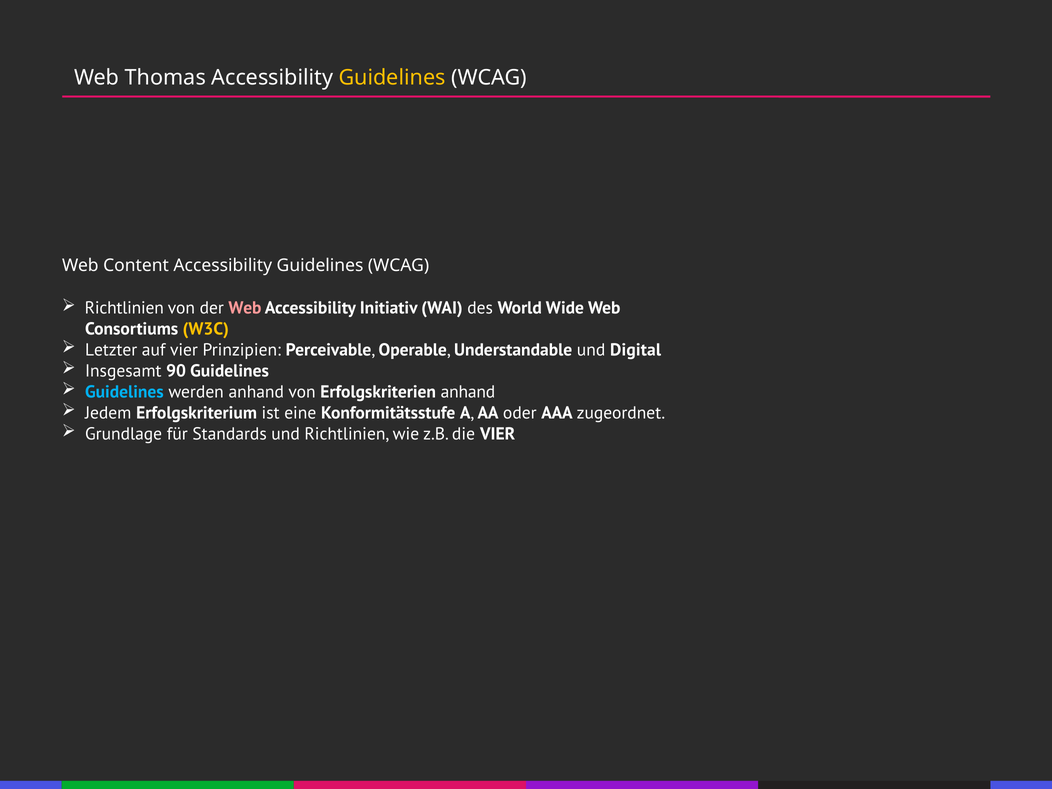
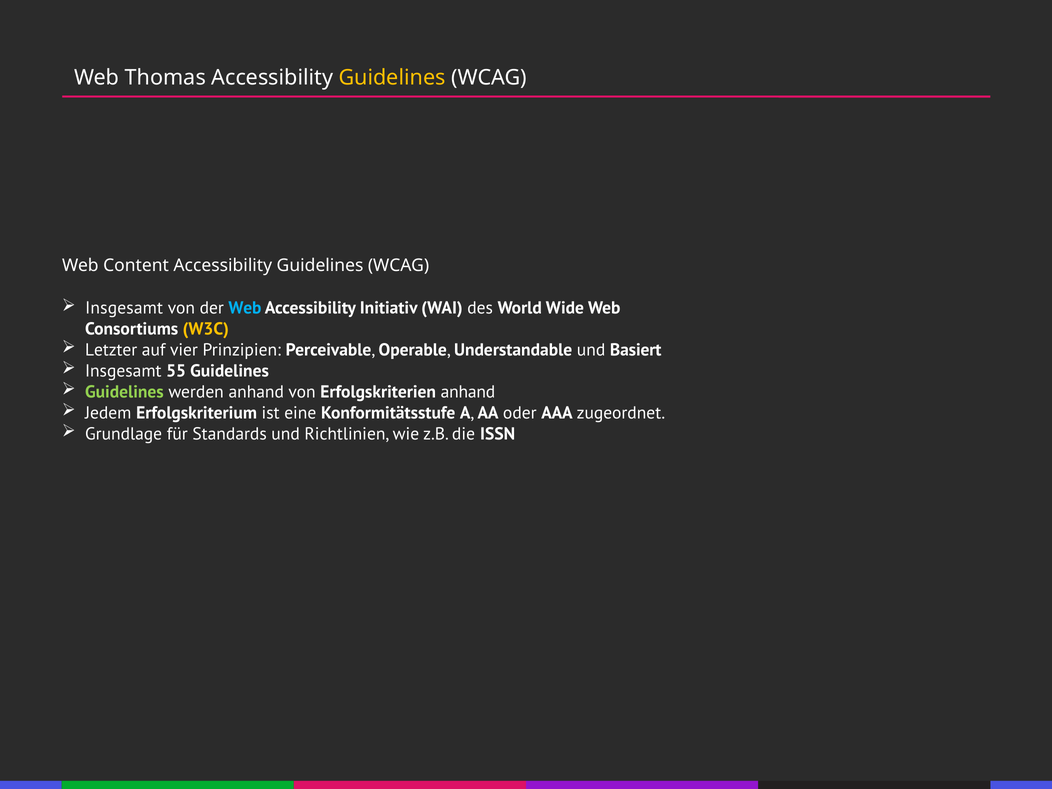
Richtlinien: Richtlinien -> Insgesamt (124, 308)
Web colour: pink -> light blue (245, 308)
Digital: Digital -> Basiert (636, 350)
90: 90 -> 55 (176, 371)
Guidelines colour: light blue -> light green (124, 392)
die VIER: VIER -> ISSN (498, 434)
